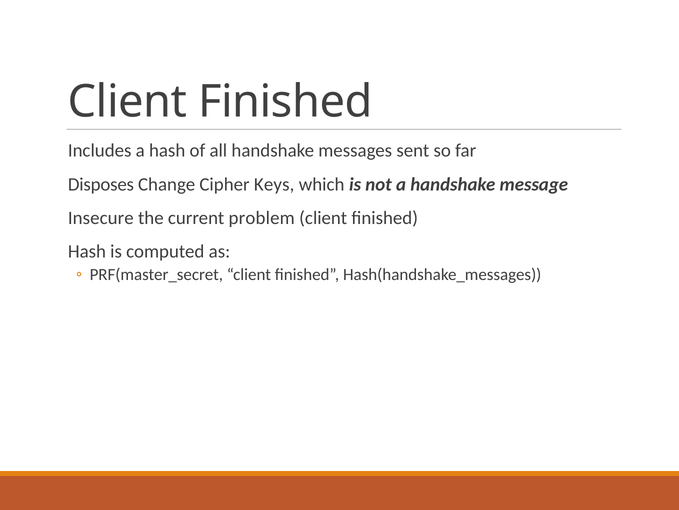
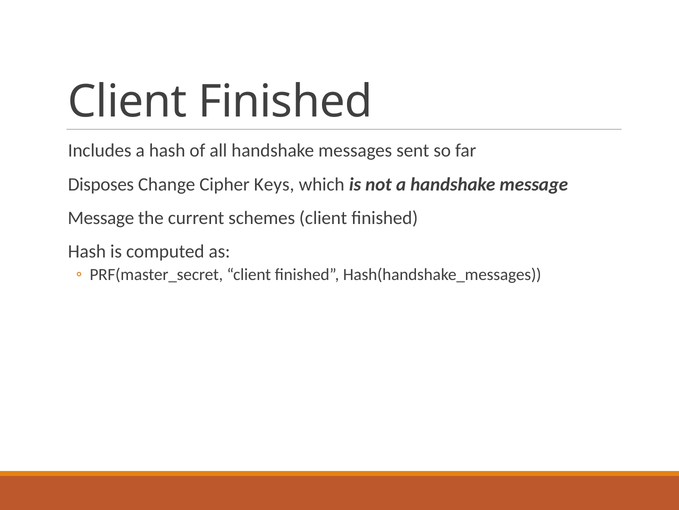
Insecure: Insecure -> Message (101, 218)
problem: problem -> schemes (262, 218)
